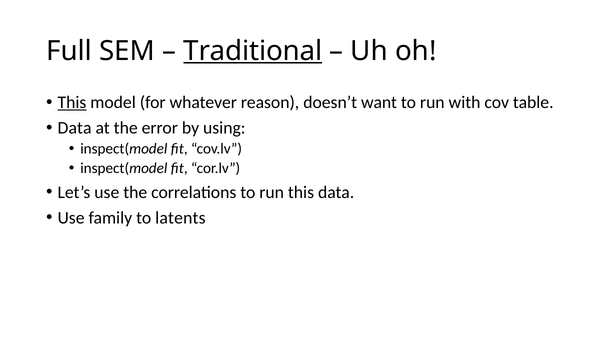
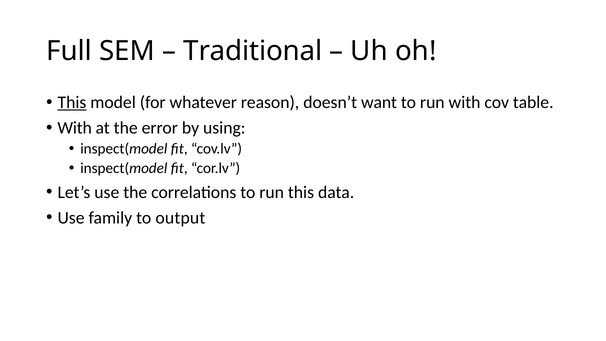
Traditional underline: present -> none (253, 51)
Data: Data -> With (75, 128)
latents: latents -> output (180, 218)
